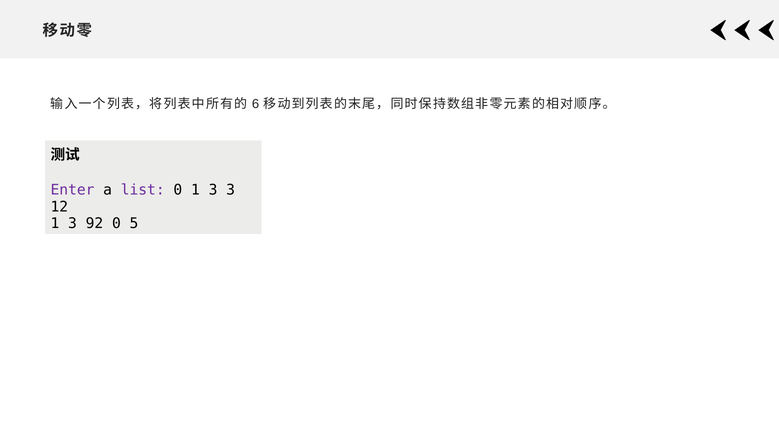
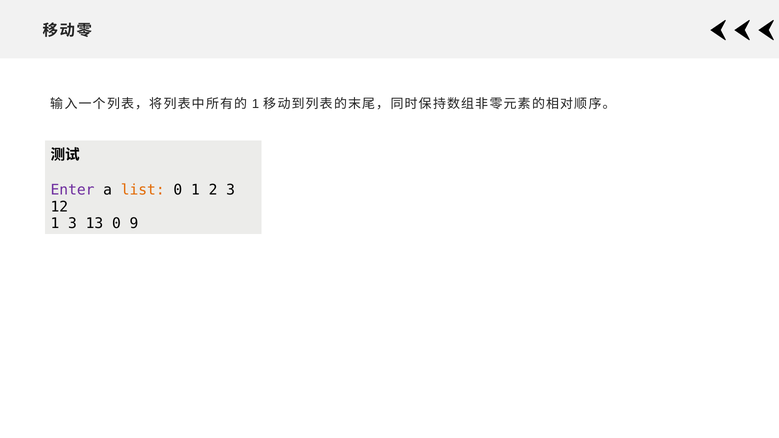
6: 6 -> 1 (256, 104)
list colour: purple -> orange (143, 190)
0 1 3: 3 -> 2 (213, 190)
92: 92 -> 13 (94, 224)
5: 5 -> 9 (134, 224)
